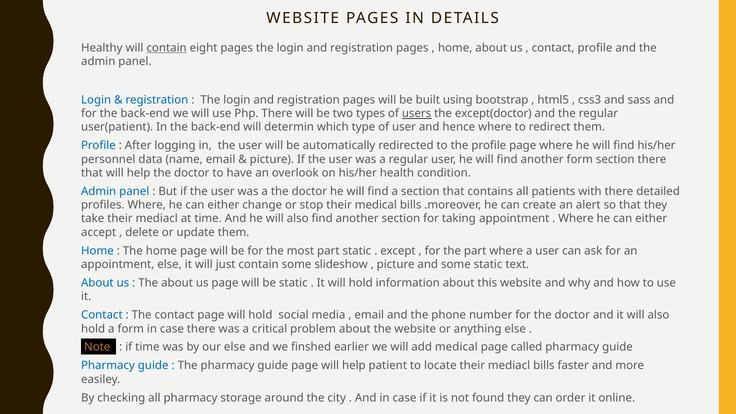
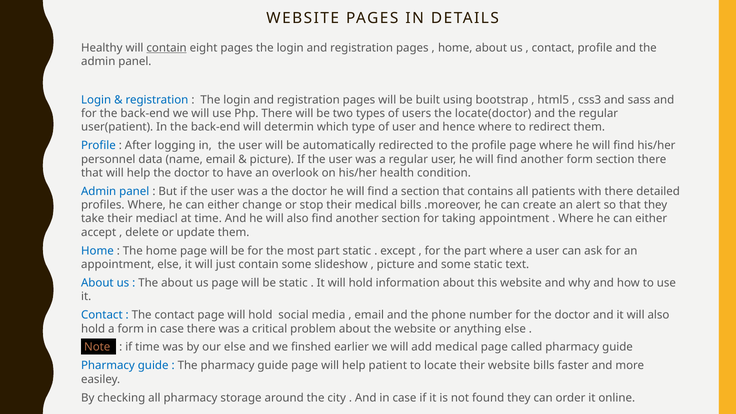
users underline: present -> none (417, 114)
except(doctor: except(doctor -> locate(doctor (493, 114)
locate their mediacl: mediacl -> website (509, 366)
